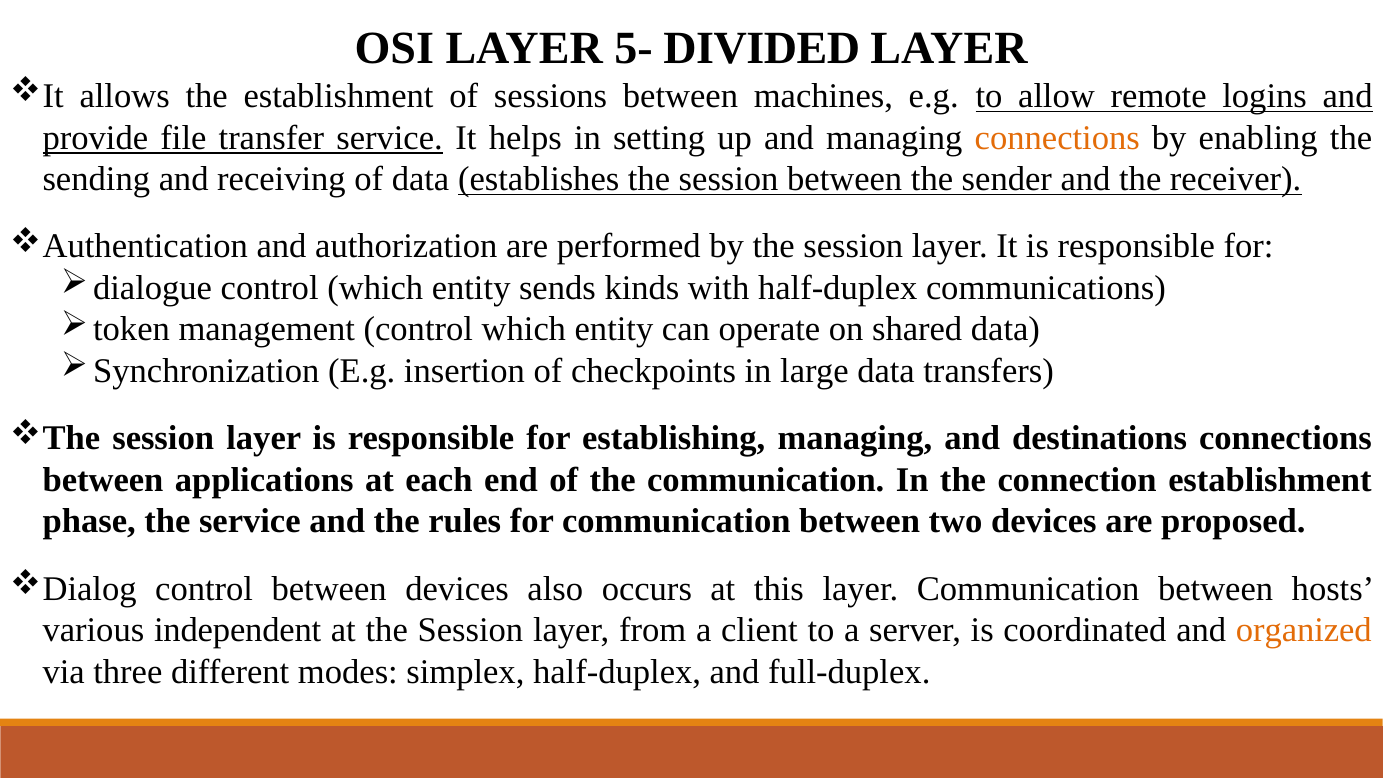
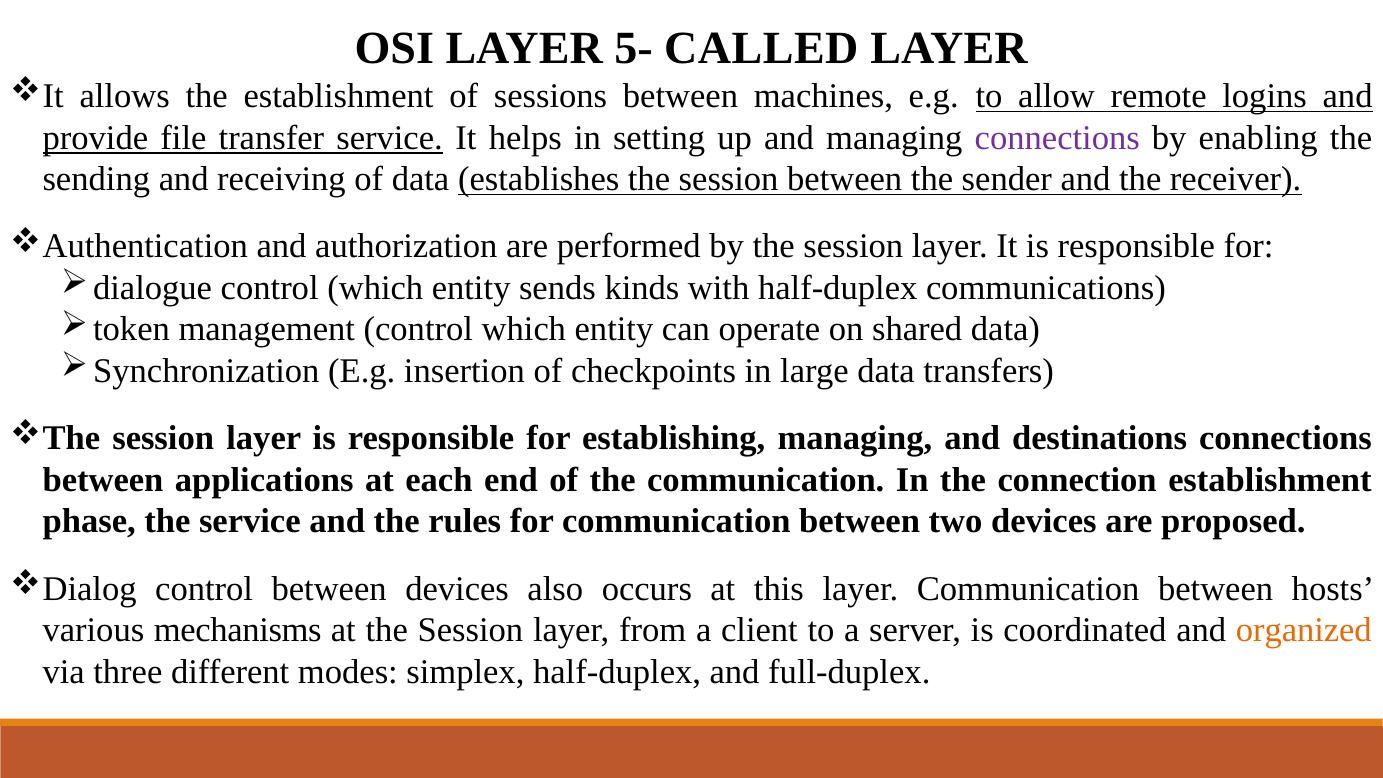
DIVIDED: DIVIDED -> CALLED (761, 48)
connections colour: orange -> purple (1057, 138)
independent: independent -> mechanisms (238, 630)
